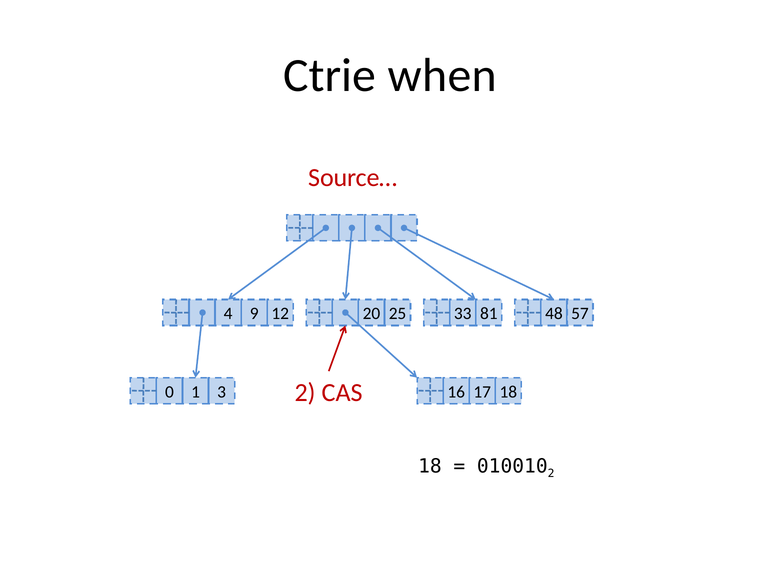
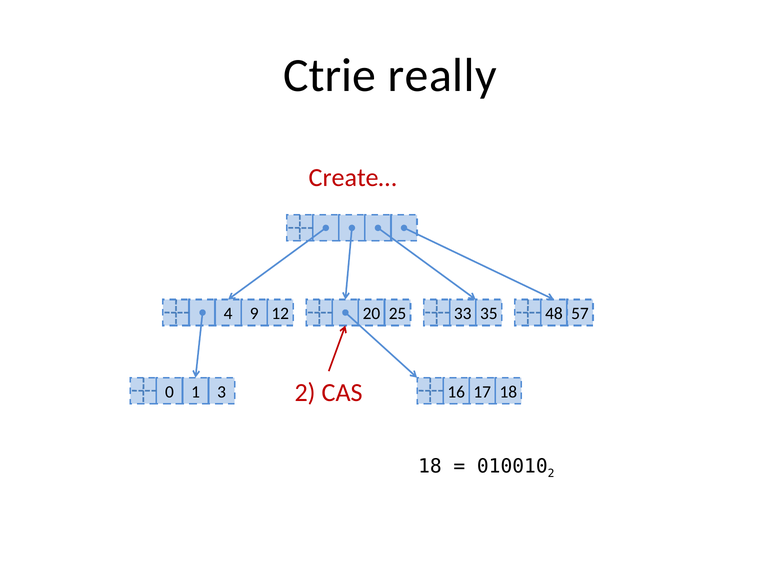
when: when -> really (442, 76)
Source…: Source… -> Create… (353, 178)
81: 81 -> 35 (489, 314)
